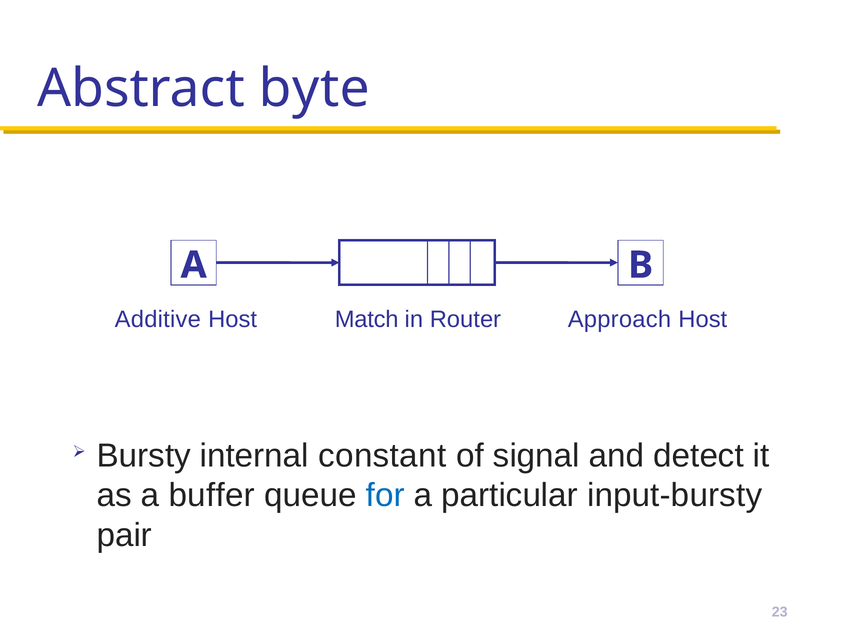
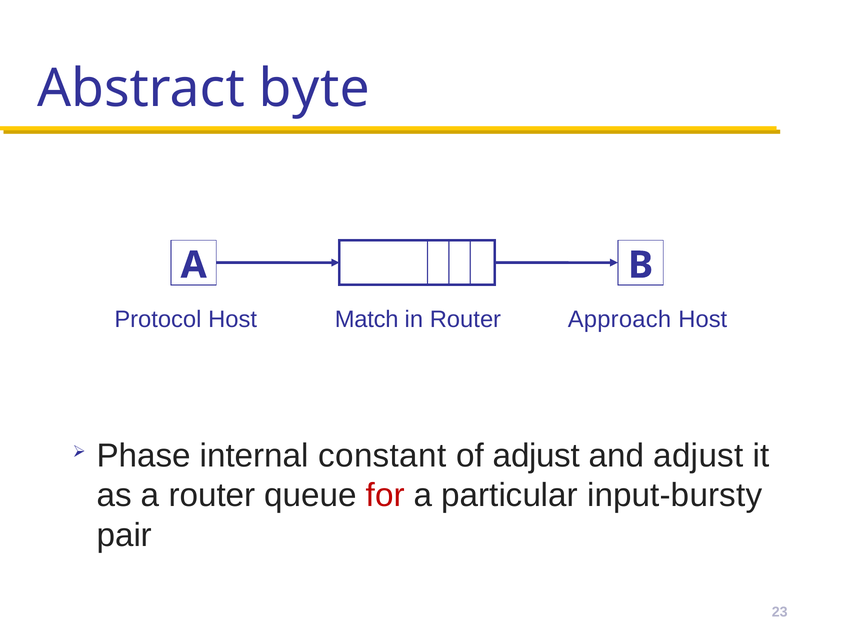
Additive: Additive -> Protocol (158, 320)
Bursty: Bursty -> Phase (144, 456)
of signal: signal -> adjust (536, 456)
and detect: detect -> adjust (698, 456)
a buffer: buffer -> router (212, 496)
for colour: blue -> red (385, 496)
